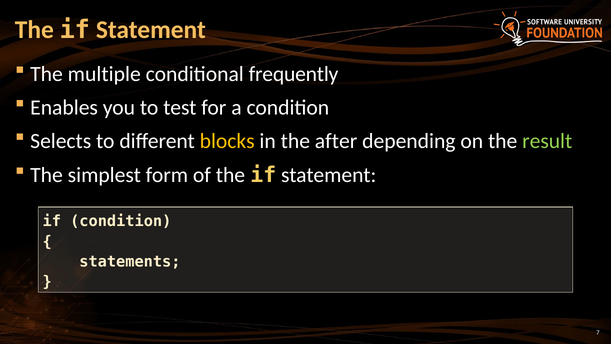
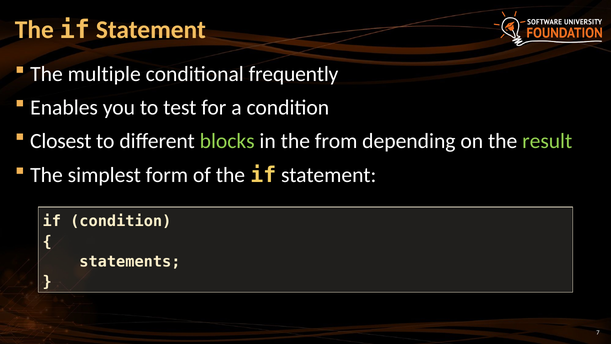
Selects: Selects -> Closest (61, 141)
blocks colour: yellow -> light green (227, 141)
after: after -> from (336, 141)
